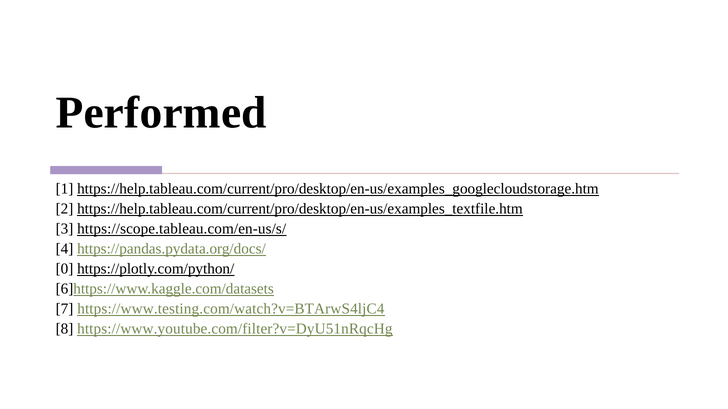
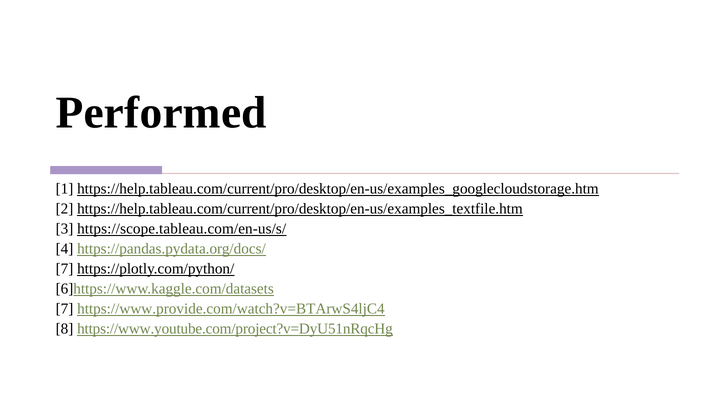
0: 0 -> 7 (65, 269)
https://www.testing.com/watch?v=BTArwS4ljC4: https://www.testing.com/watch?v=BTArwS4ljC4 -> https://www.provide.com/watch?v=BTArwS4ljC4 (231, 309)
https://www.youtube.com/filter?v=DyU51nRqcHg: https://www.youtube.com/filter?v=DyU51nRqcHg -> https://www.youtube.com/project?v=DyU51nRqcHg (235, 329)
